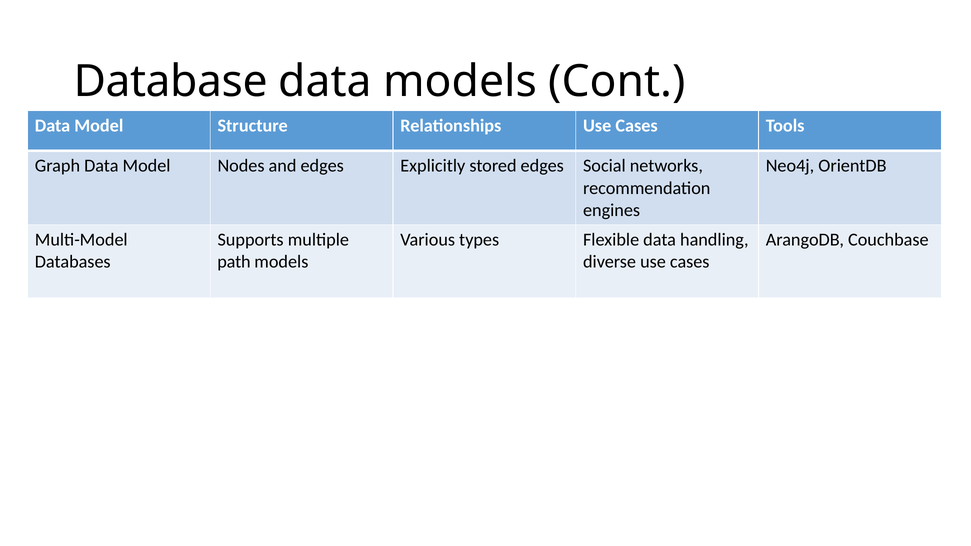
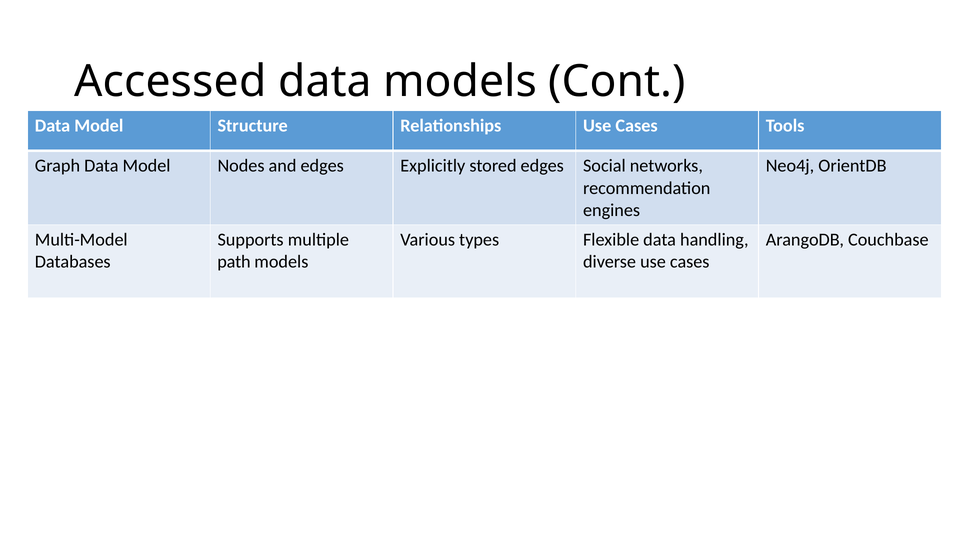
Database: Database -> Accessed (170, 82)
